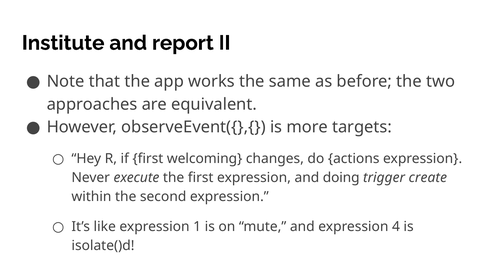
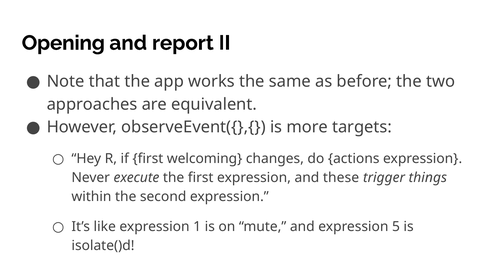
Institute: Institute -> Opening (63, 43)
doing: doing -> these (341, 178)
create: create -> things (428, 178)
4: 4 -> 5 (396, 227)
